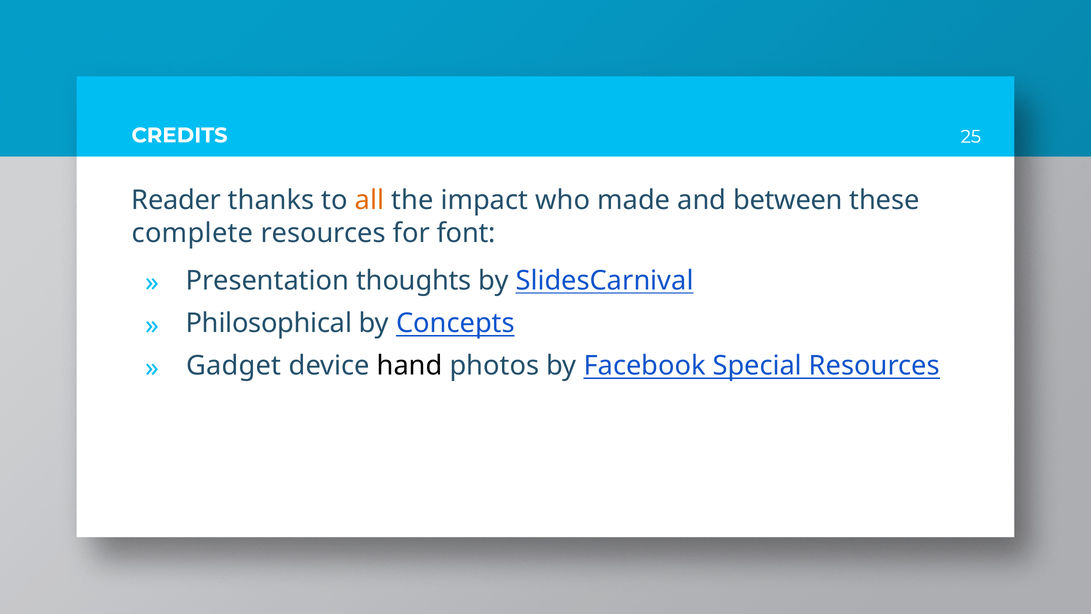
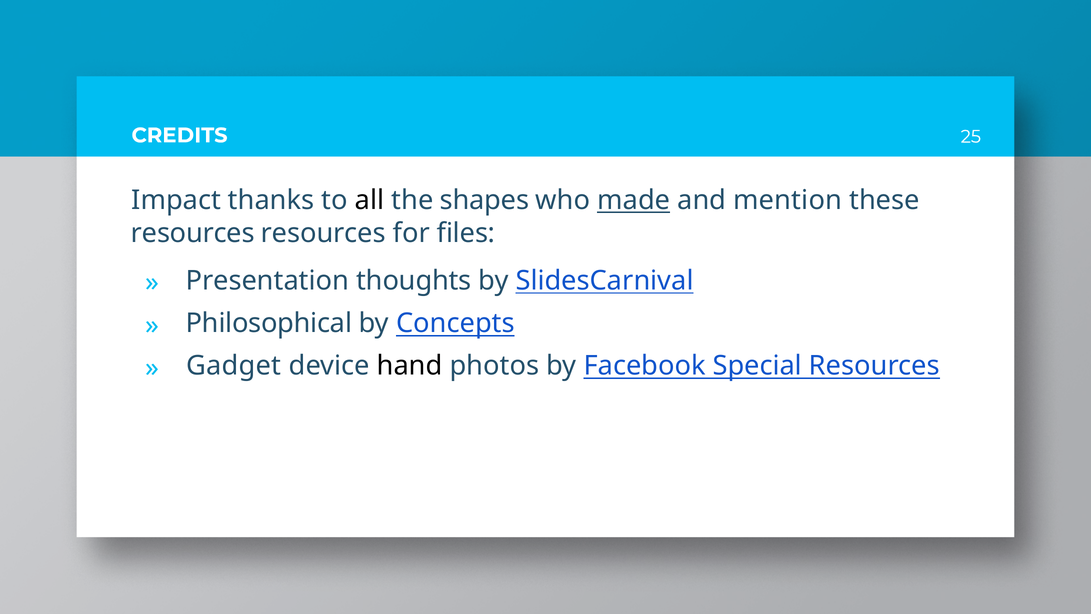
Reader: Reader -> Impact (176, 200)
all colour: orange -> black (370, 200)
impact: impact -> shapes (485, 200)
made underline: none -> present (634, 200)
between: between -> mention (788, 200)
complete: complete -> resources (193, 233)
font: font -> files (466, 233)
